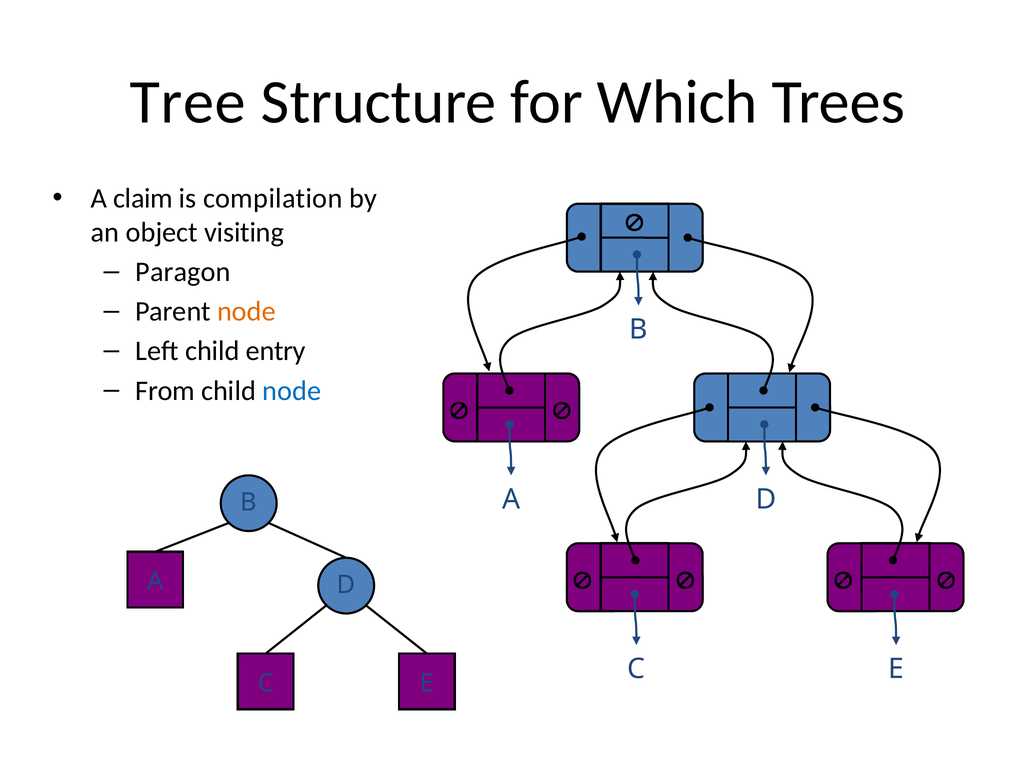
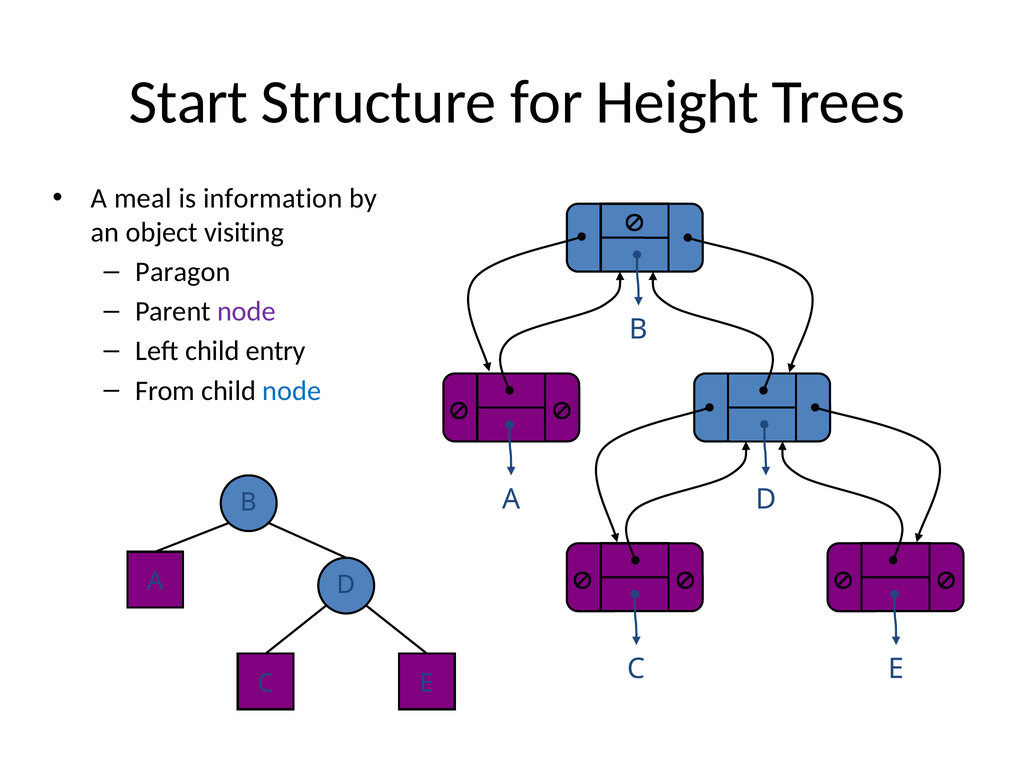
Tree: Tree -> Start (188, 102)
Which: Which -> Height (677, 102)
claim: claim -> meal (143, 198)
compilation: compilation -> information (273, 198)
node colour: orange -> purple (247, 312)
